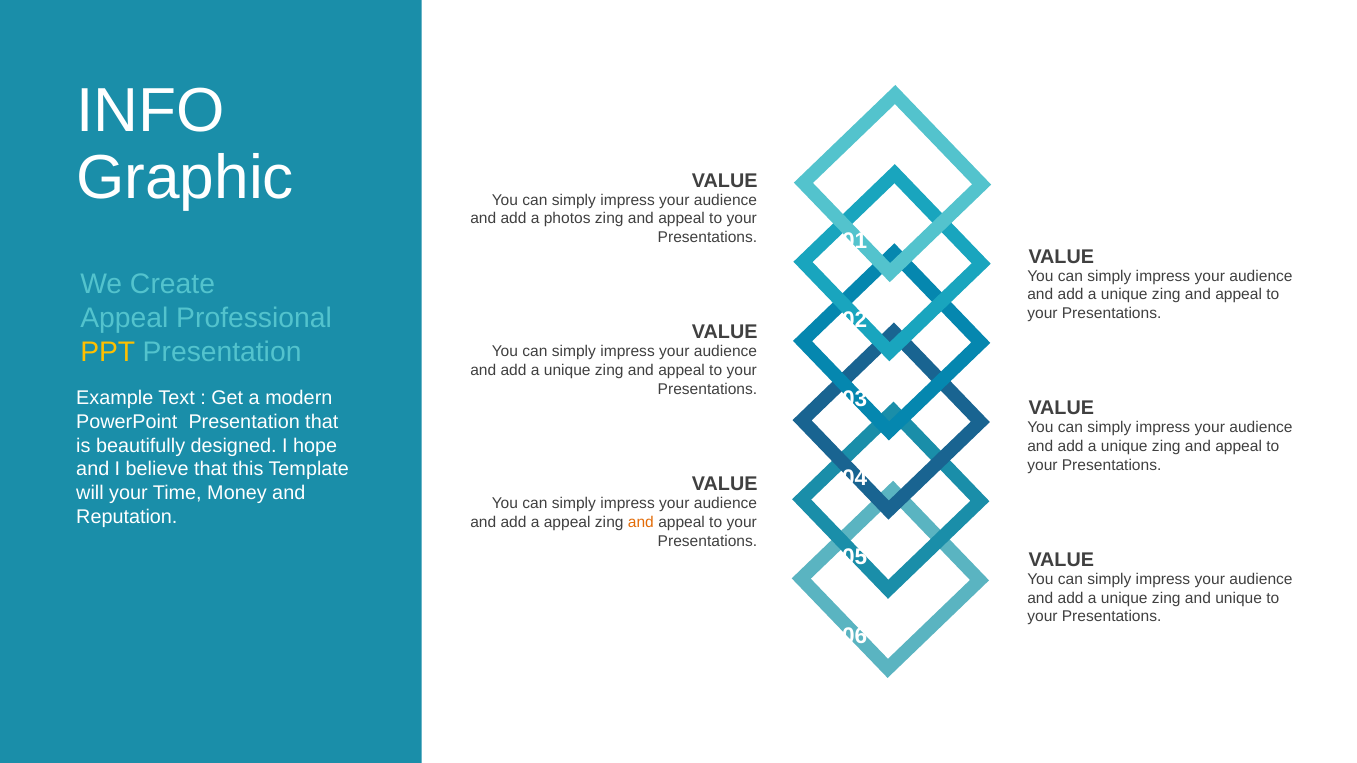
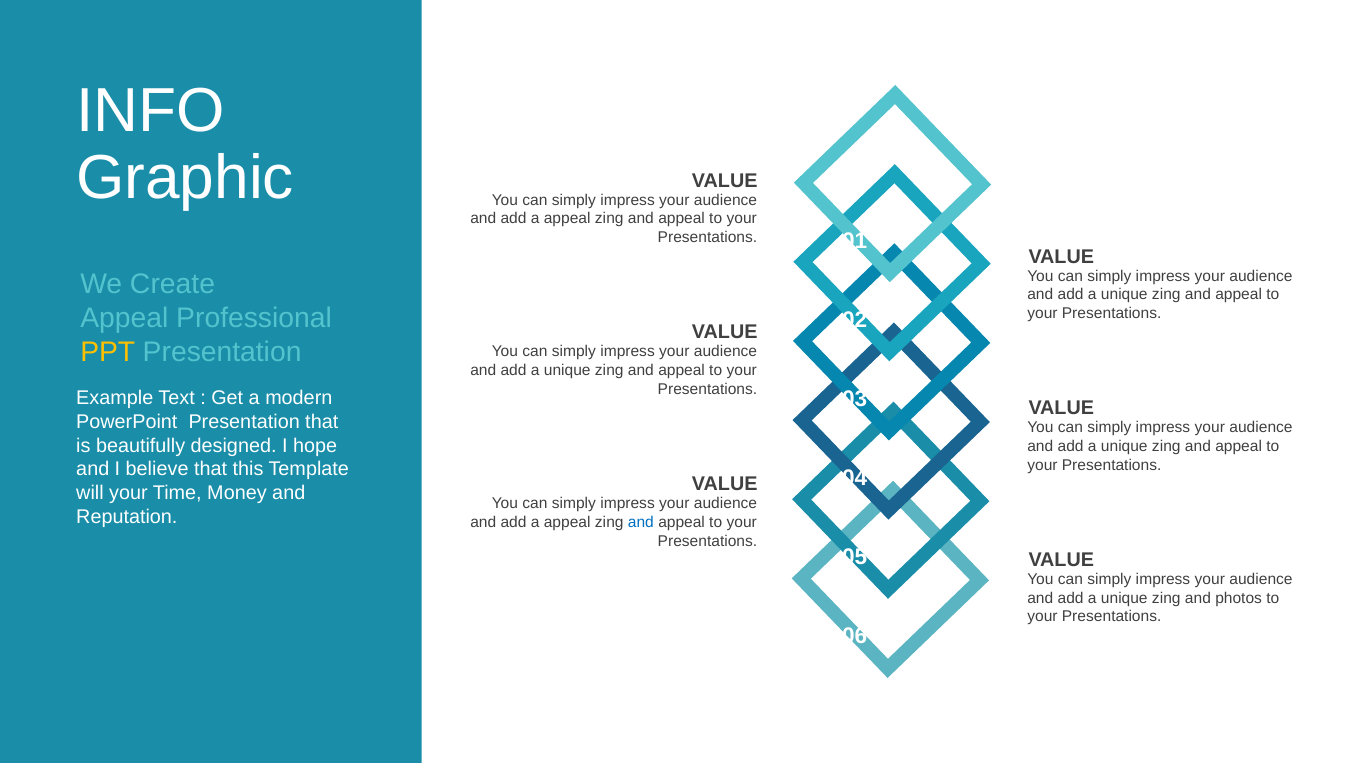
photos: photos -> appeal (567, 219)
and colour: orange -> blue (641, 522)
and unique: unique -> photos (1239, 598)
